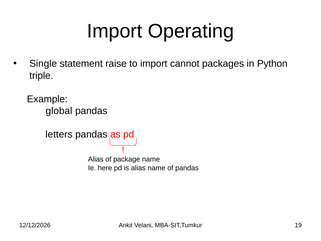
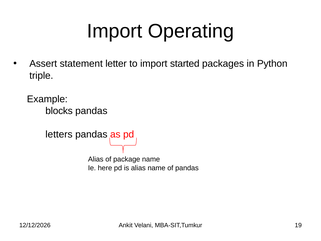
Single: Single -> Assert (43, 64)
raise: raise -> letter (116, 64)
cannot: cannot -> started (185, 64)
global: global -> blocks (59, 111)
